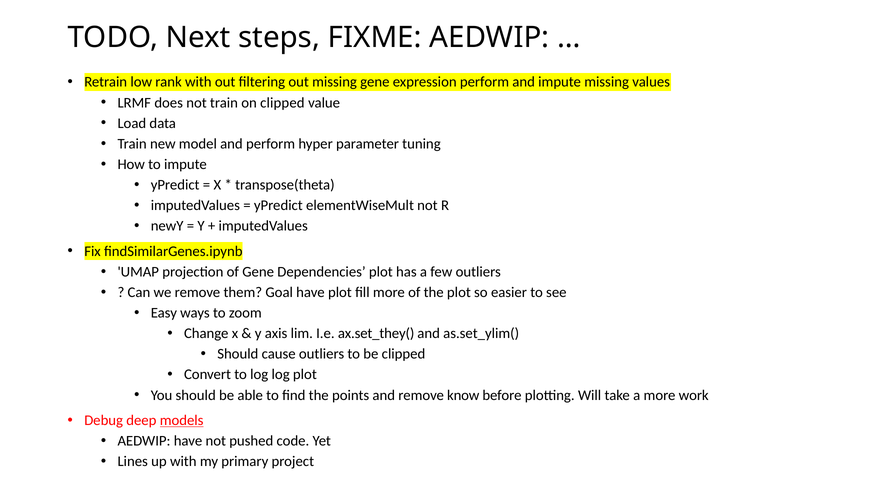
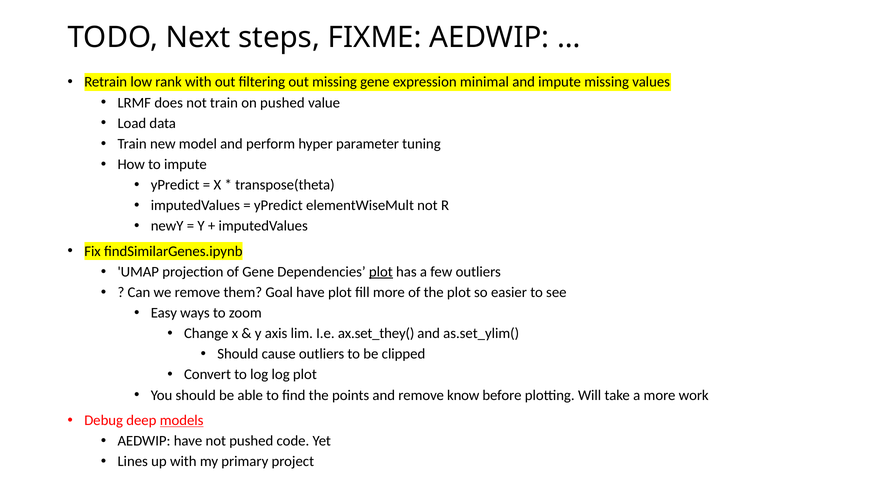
expression perform: perform -> minimal (484, 82)
on clipped: clipped -> pushed (282, 103)
plot underline: none -> present (381, 272)
